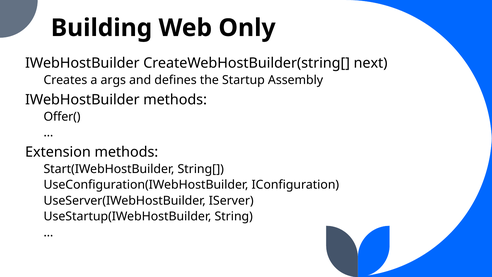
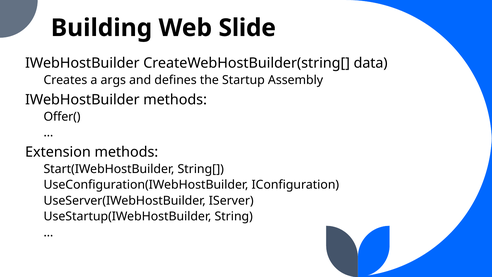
Only: Only -> Slide (247, 28)
next: next -> data (371, 63)
